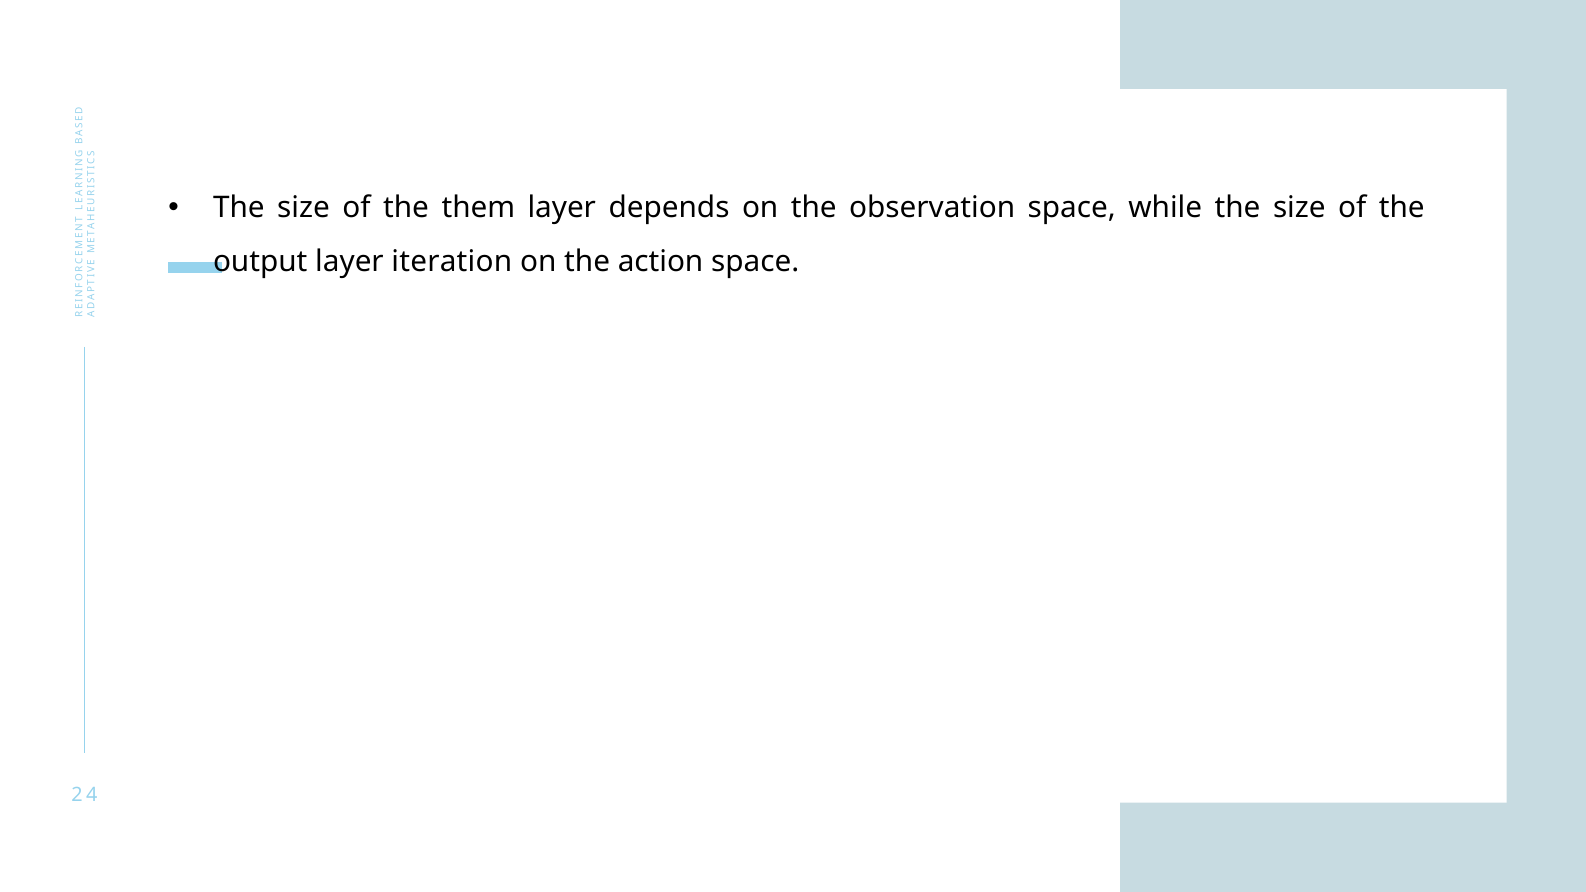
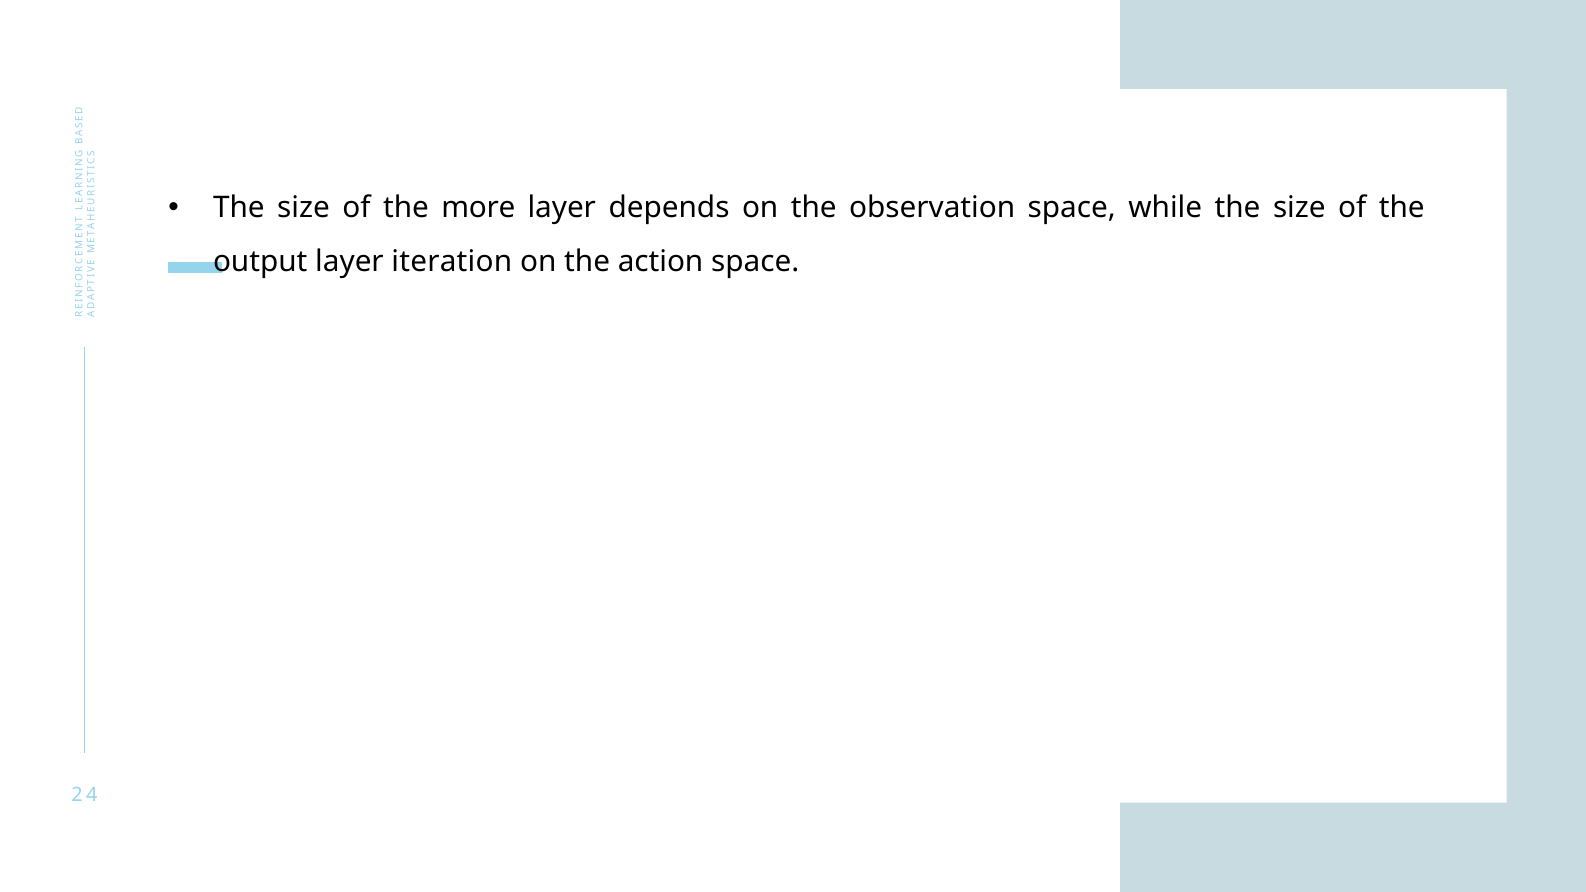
them: them -> more (478, 208)
